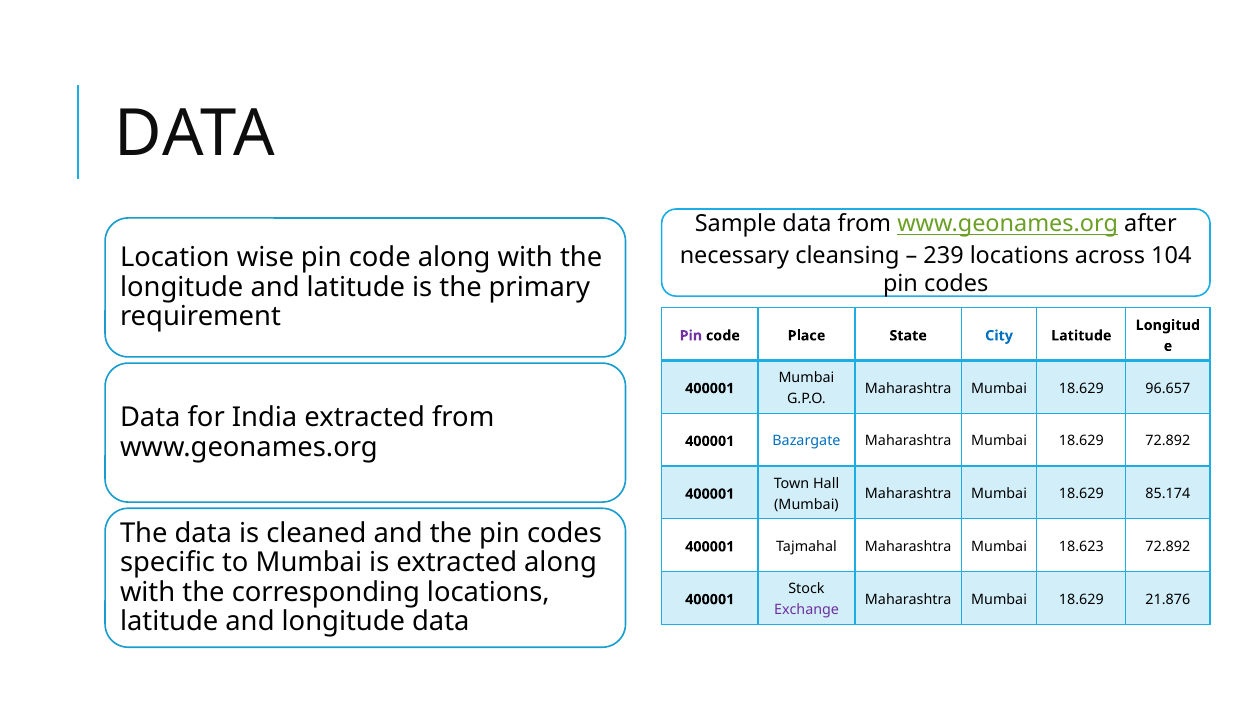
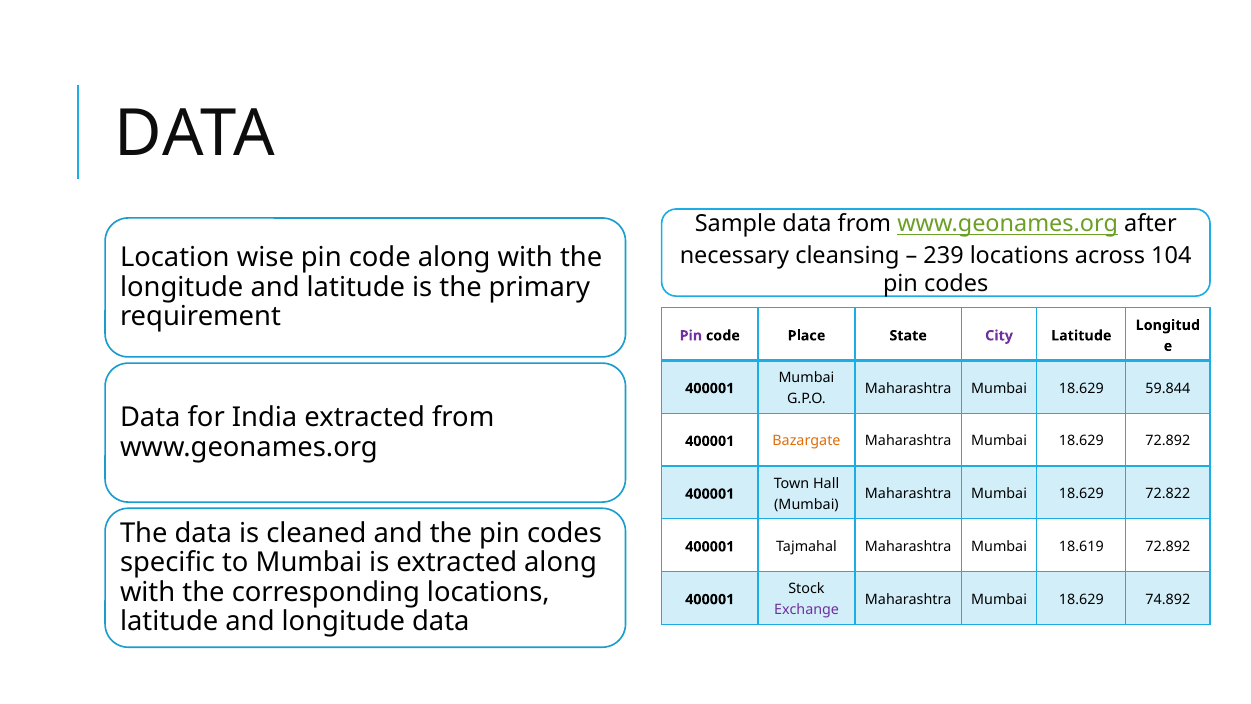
City colour: blue -> purple (999, 336)
96.657: 96.657 -> 59.844 (1168, 388)
Bazargate colour: blue -> orange (806, 441)
85.174: 85.174 -> 72.822 (1168, 494)
18.623: 18.623 -> 18.619 (1081, 546)
21.876: 21.876 -> 74.892 (1168, 599)
